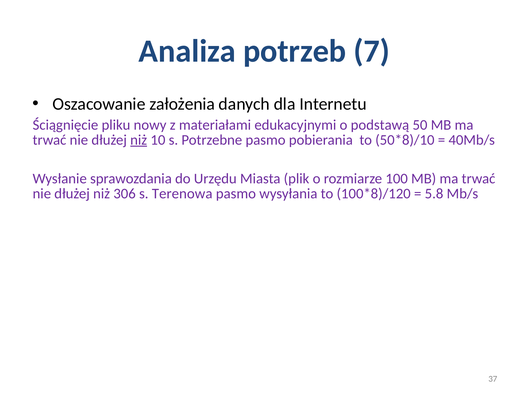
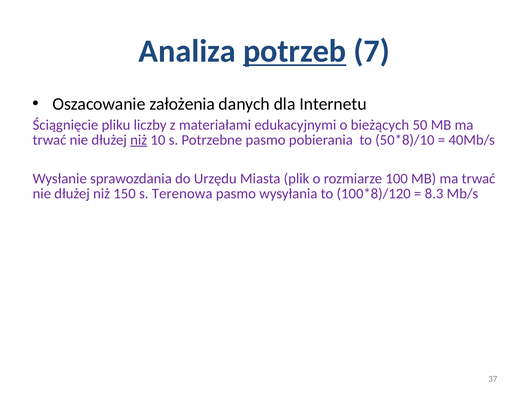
potrzeb underline: none -> present (295, 51)
nowy: nowy -> liczby (150, 125)
podstawą: podstawą -> bieżących (380, 125)
306: 306 -> 150 (125, 194)
5.8: 5.8 -> 8.3 (434, 194)
